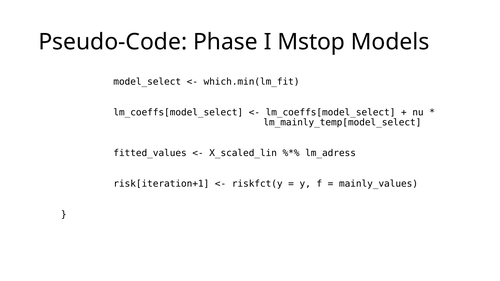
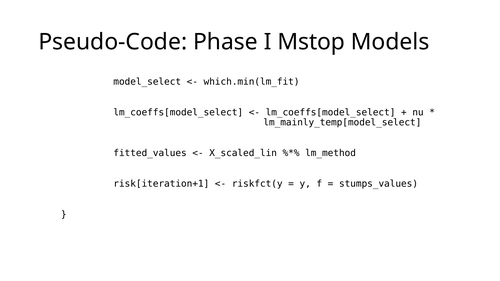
lm_adress: lm_adress -> lm_method (331, 153)
mainly_values: mainly_values -> stumps_values (379, 184)
